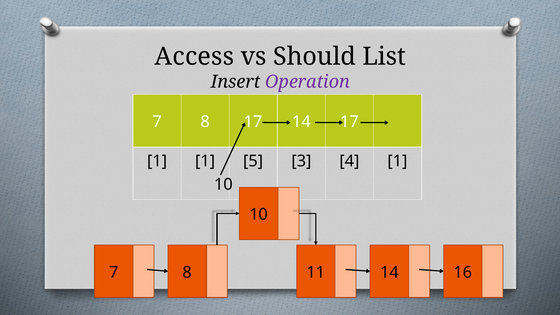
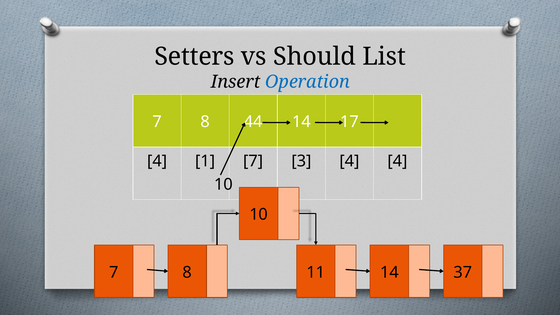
Access: Access -> Setters (195, 56)
Operation colour: purple -> blue (308, 82)
8 17: 17 -> 44 (253, 122)
1: 1 -> 4 (157, 161)
1 5: 5 -> 7 (253, 161)
4 1: 1 -> 4 (398, 161)
16: 16 -> 37 (463, 272)
